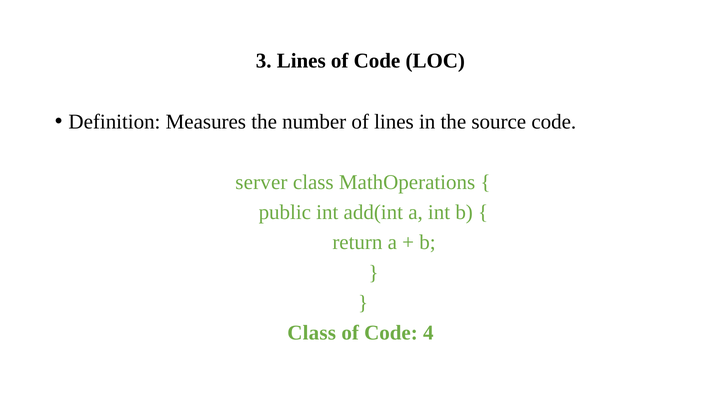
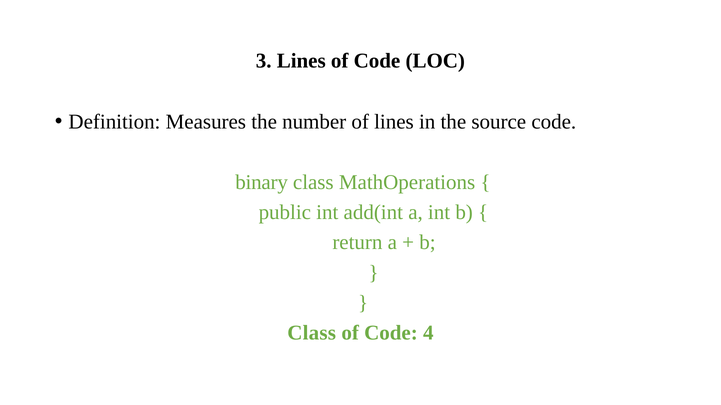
server: server -> binary (262, 182)
